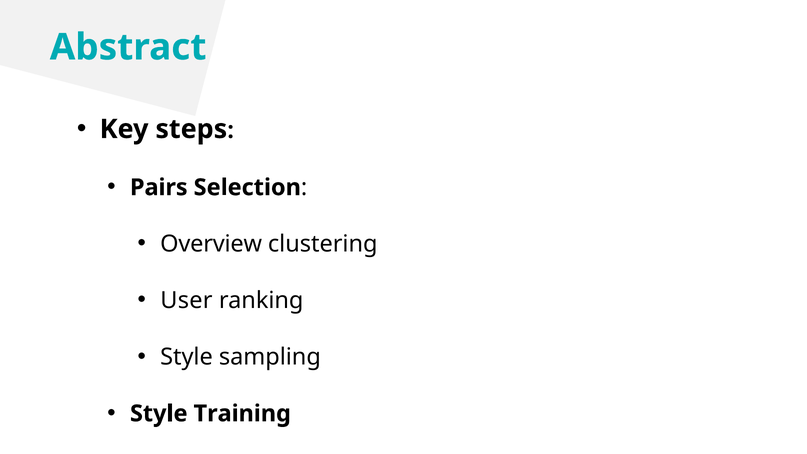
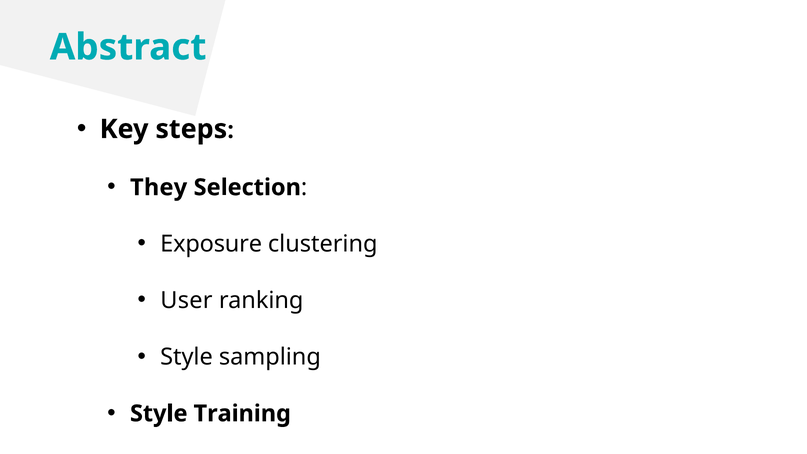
Pairs: Pairs -> They (159, 187)
Overview: Overview -> Exposure (211, 244)
